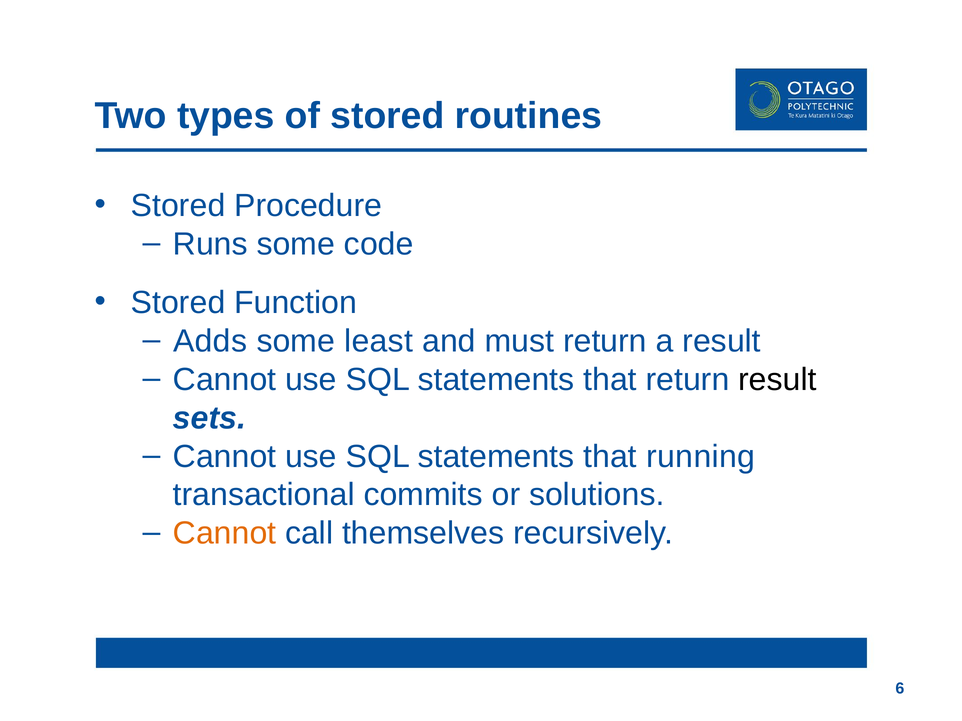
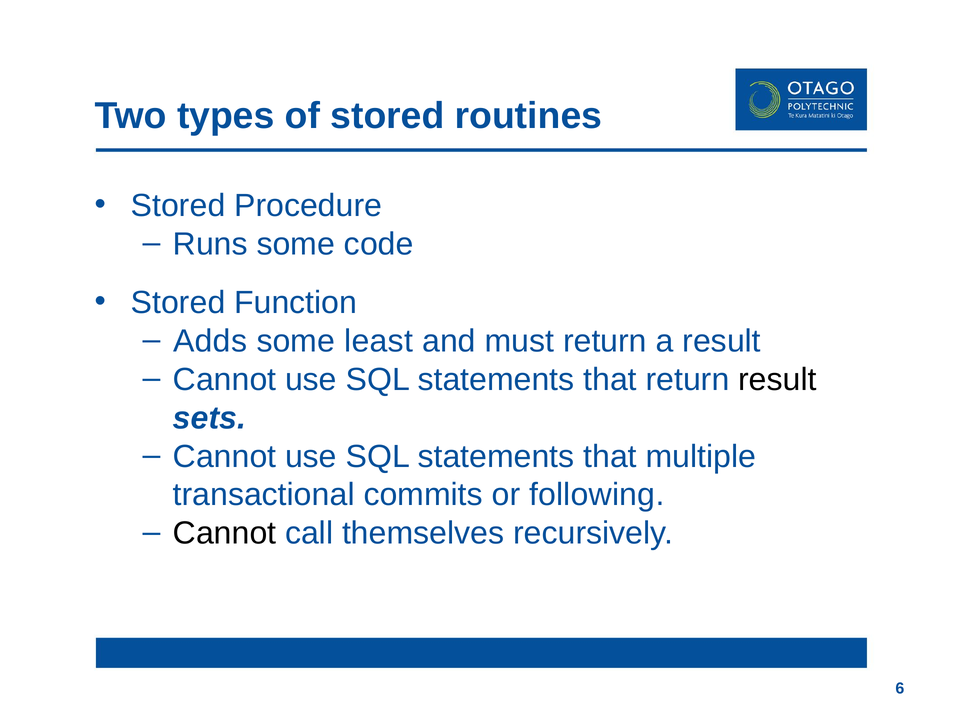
running: running -> multiple (701, 457)
solutions: solutions -> following (597, 495)
Cannot colour: orange -> black (225, 534)
